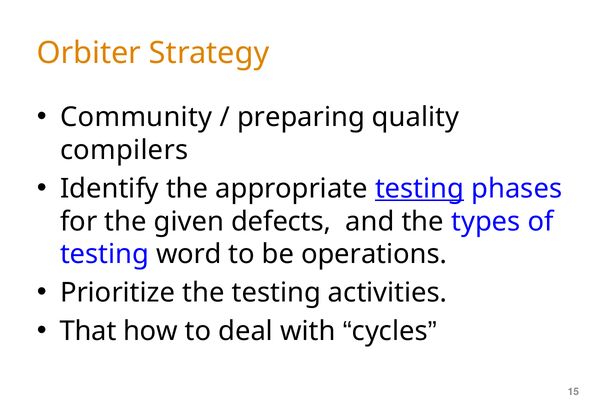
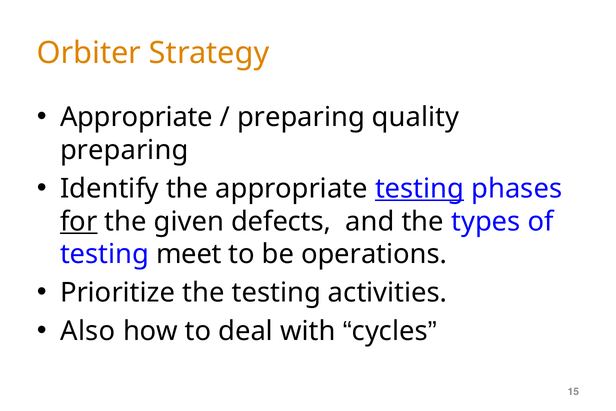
Community: Community -> Appropriate (136, 117)
compilers: compilers -> preparing (124, 150)
for underline: none -> present (79, 221)
word: word -> meet (189, 254)
That: That -> Also (88, 331)
